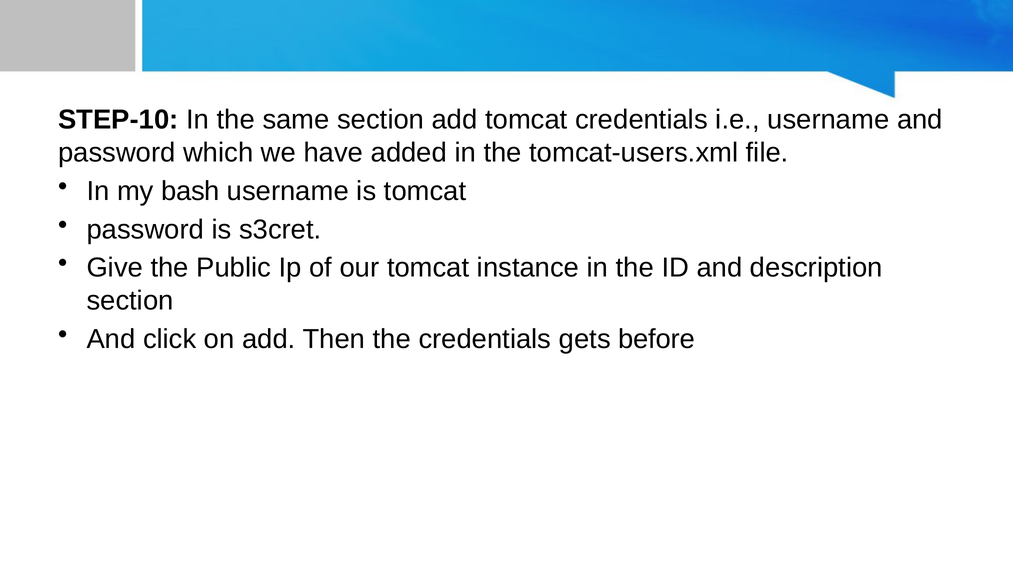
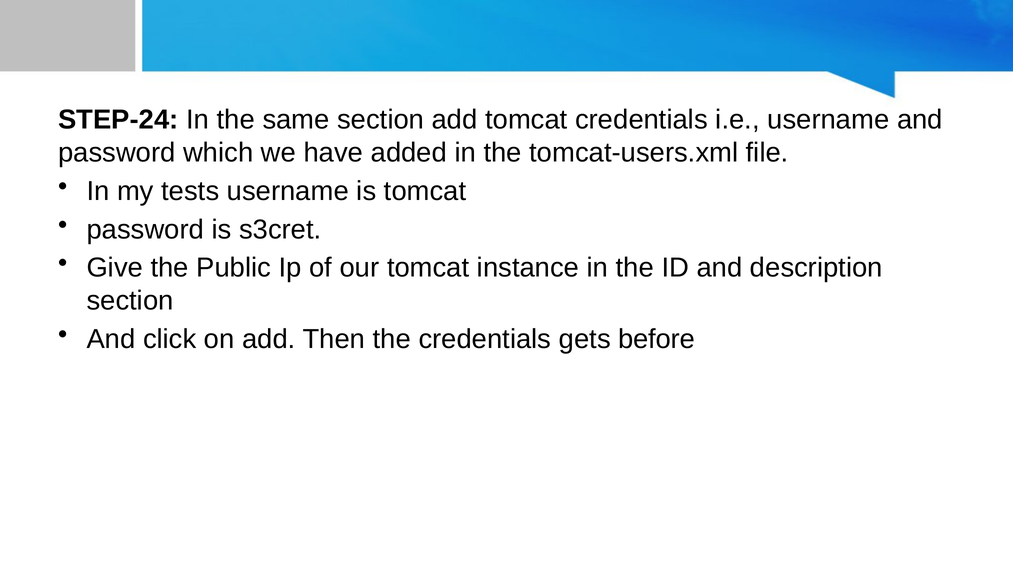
STEP-10: STEP-10 -> STEP-24 (118, 120)
bash: bash -> tests (190, 191)
